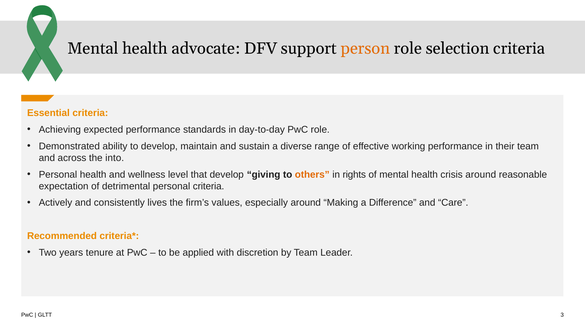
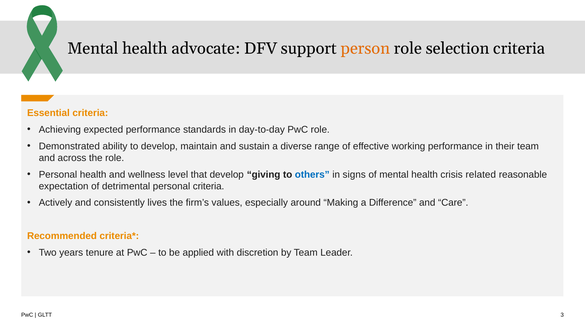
the into: into -> role (115, 158)
others colour: orange -> blue (312, 175)
rights: rights -> signs (354, 175)
crisis around: around -> related (481, 175)
